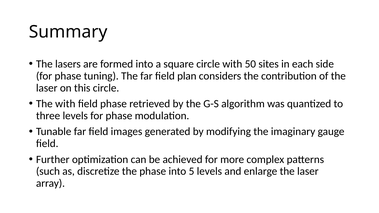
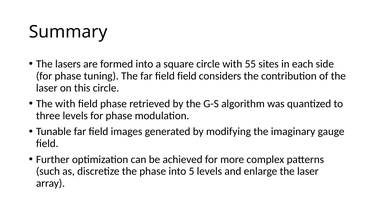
50: 50 -> 55 (250, 64)
field plan: plan -> field (187, 76)
